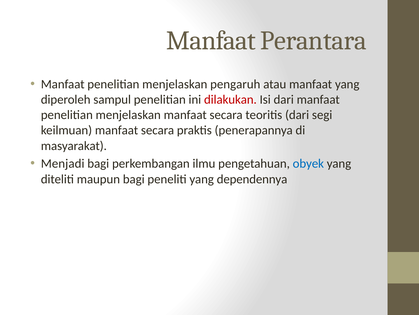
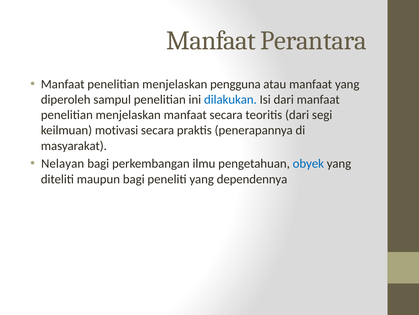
pengaruh: pengaruh -> pengguna (235, 84)
dilakukan colour: red -> blue (230, 99)
keilmuan manfaat: manfaat -> motivasi (117, 130)
Menjadi: Menjadi -> Nelayan (63, 163)
